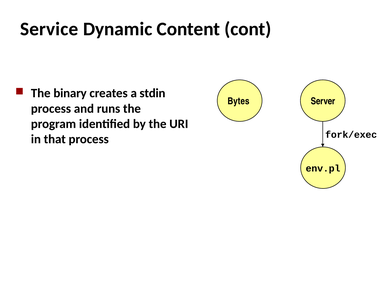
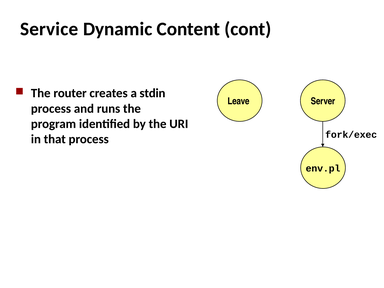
binary: binary -> router (70, 93)
Bytes: Bytes -> Leave (239, 101)
